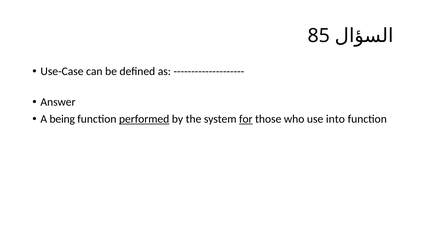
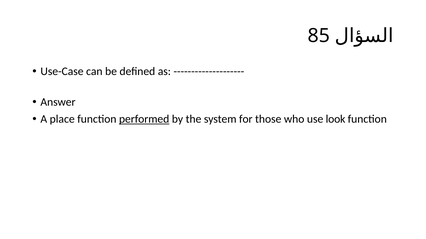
being: being -> place (62, 119)
for underline: present -> none (246, 119)
into: into -> look (336, 119)
